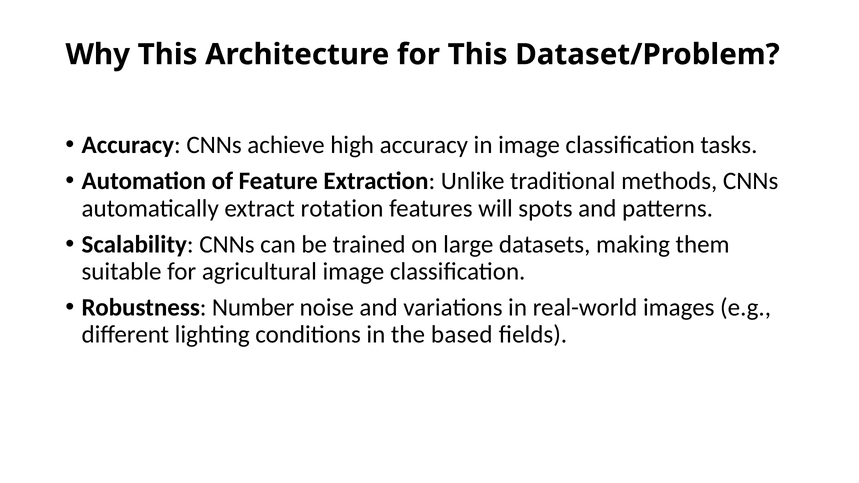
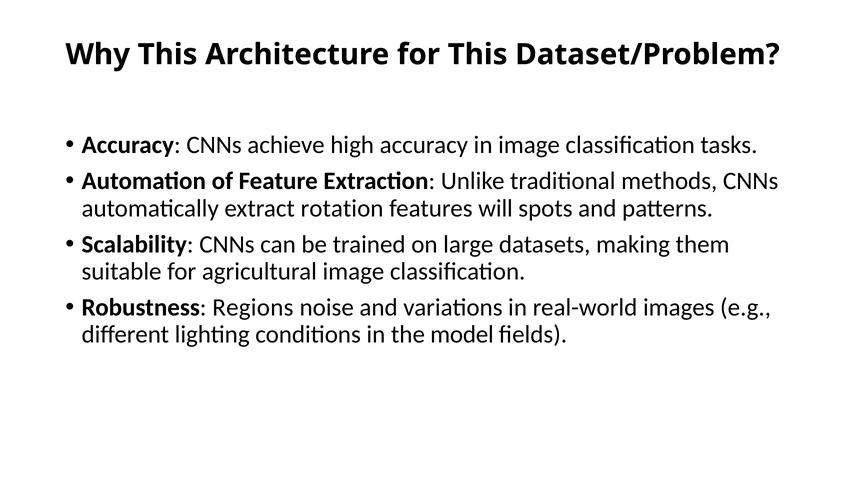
Number: Number -> Regions (253, 307)
based: based -> model (462, 334)
